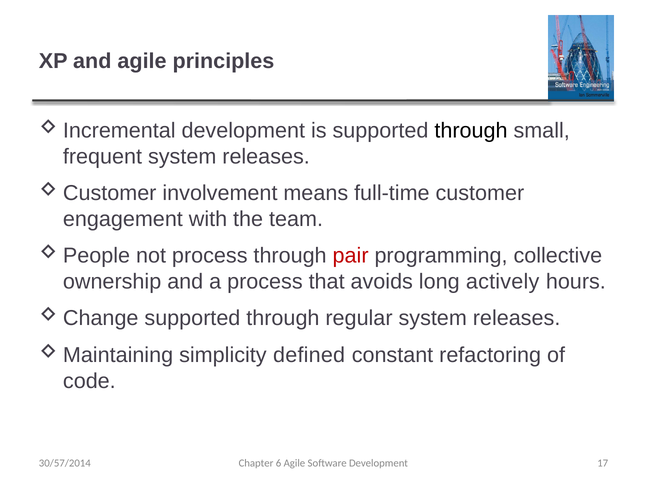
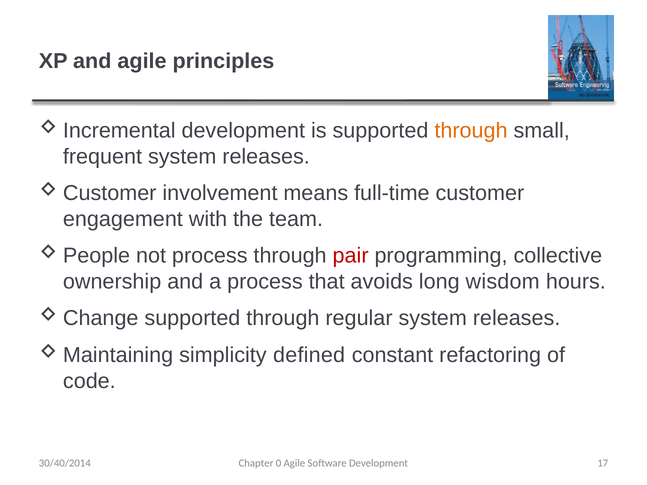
through colour: black -> orange (471, 131)
actively: actively -> wisdom (503, 282)
30/57/2014: 30/57/2014 -> 30/40/2014 (65, 463)
6: 6 -> 0 (279, 463)
